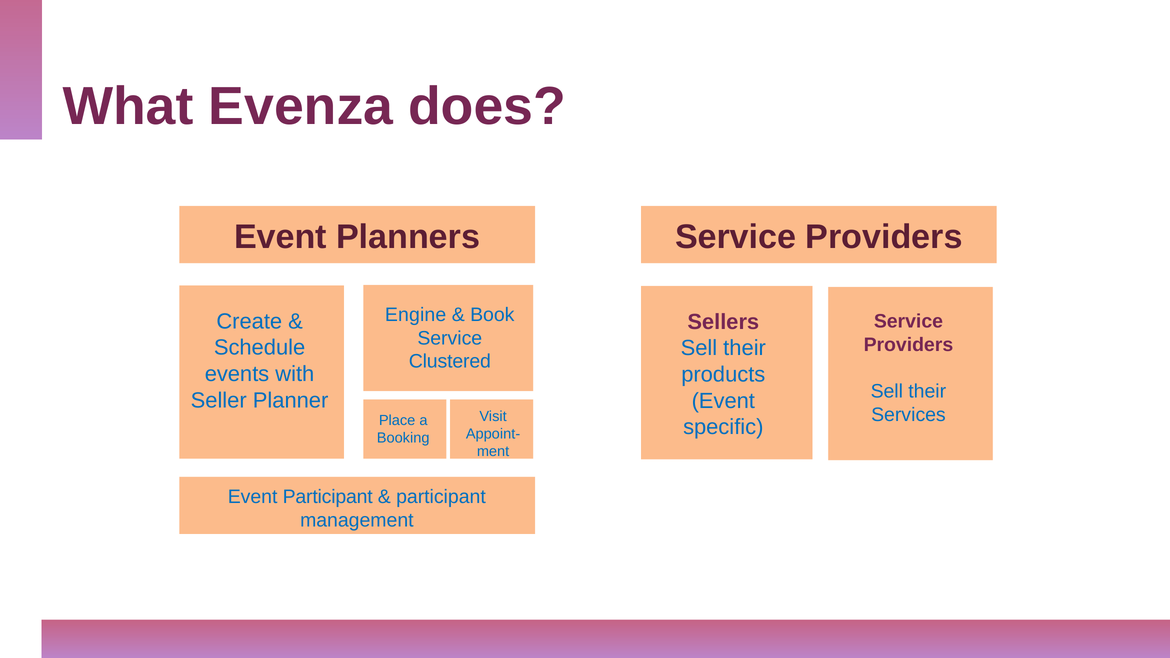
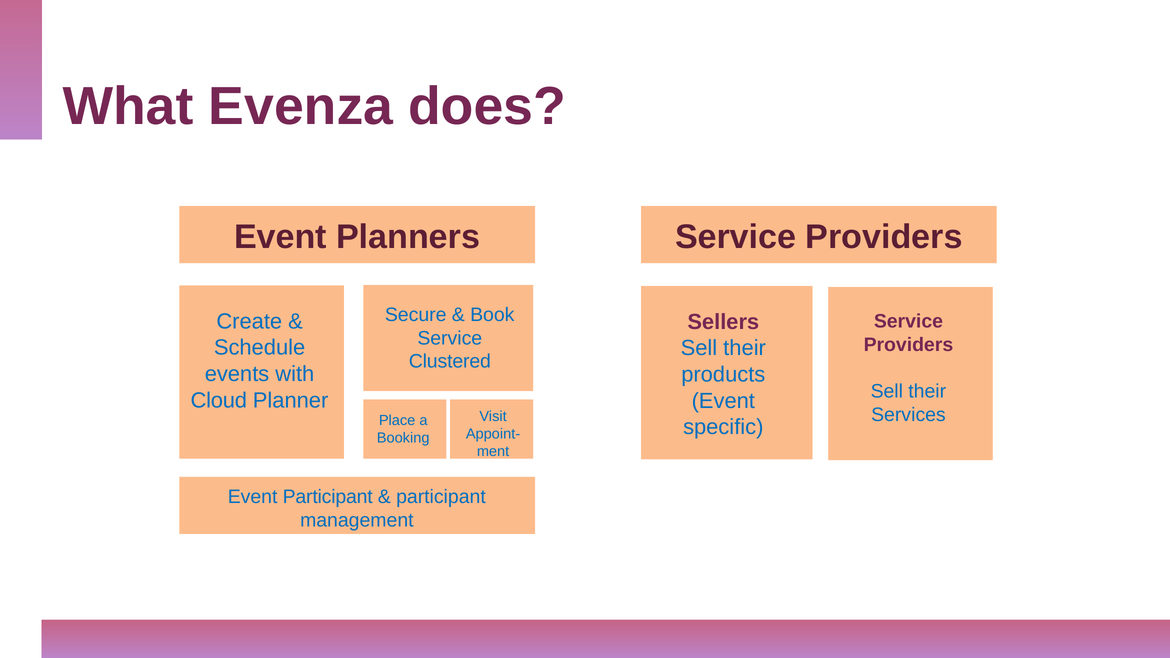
Engine: Engine -> Secure (416, 315)
Seller: Seller -> Cloud (219, 400)
